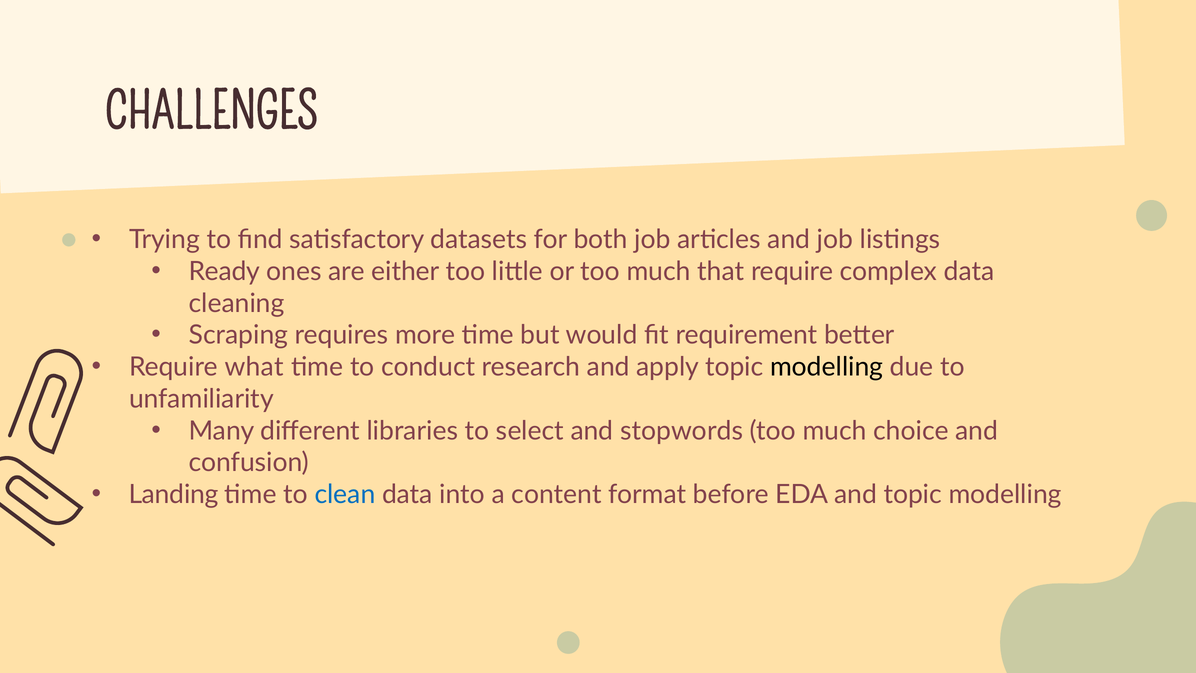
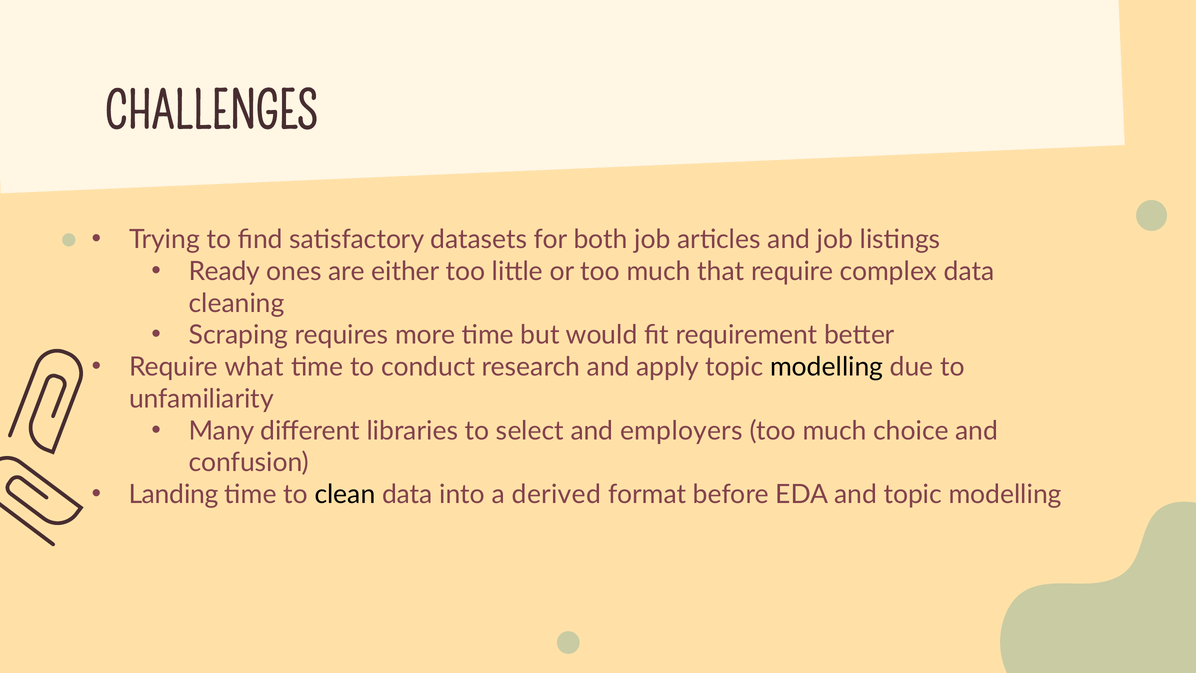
stopwords: stopwords -> employers (681, 431)
clean colour: blue -> black (345, 494)
content: content -> derived (556, 494)
